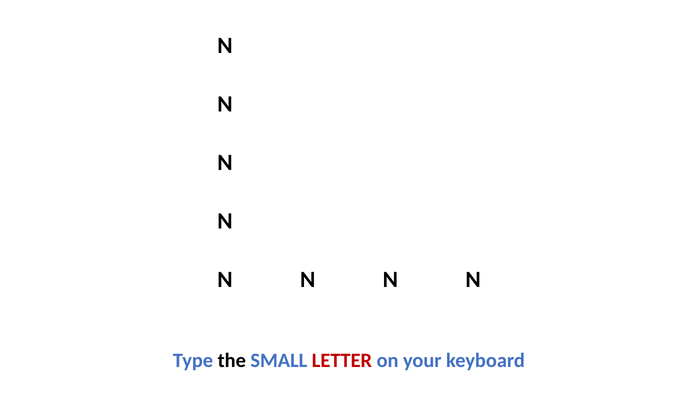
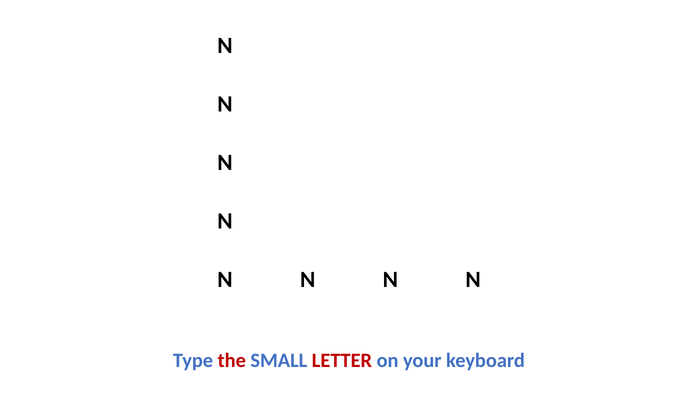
the colour: black -> red (232, 360)
